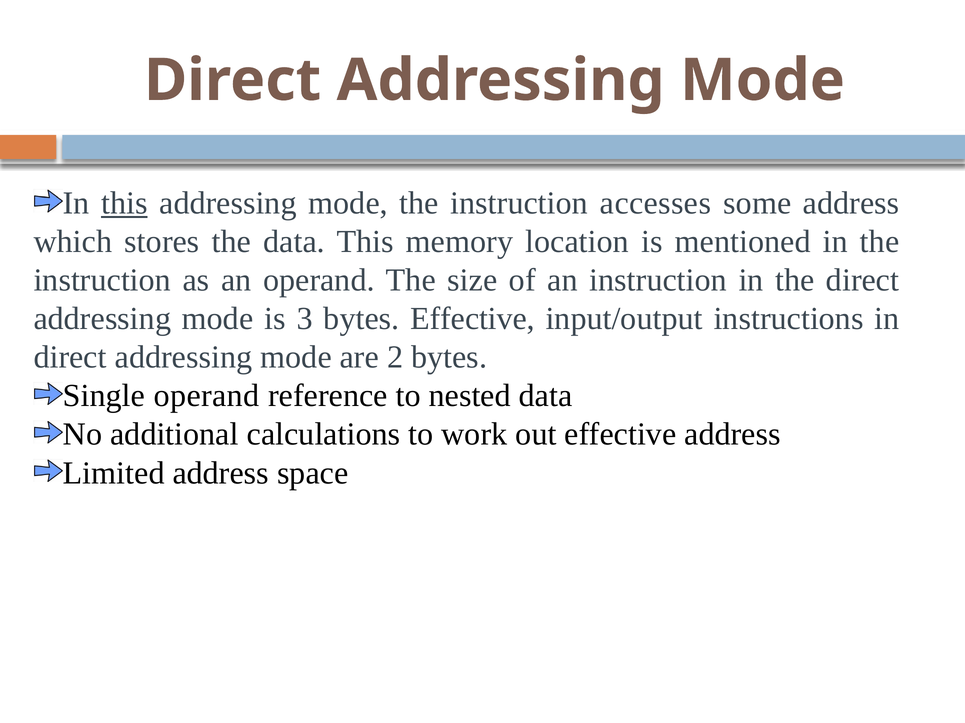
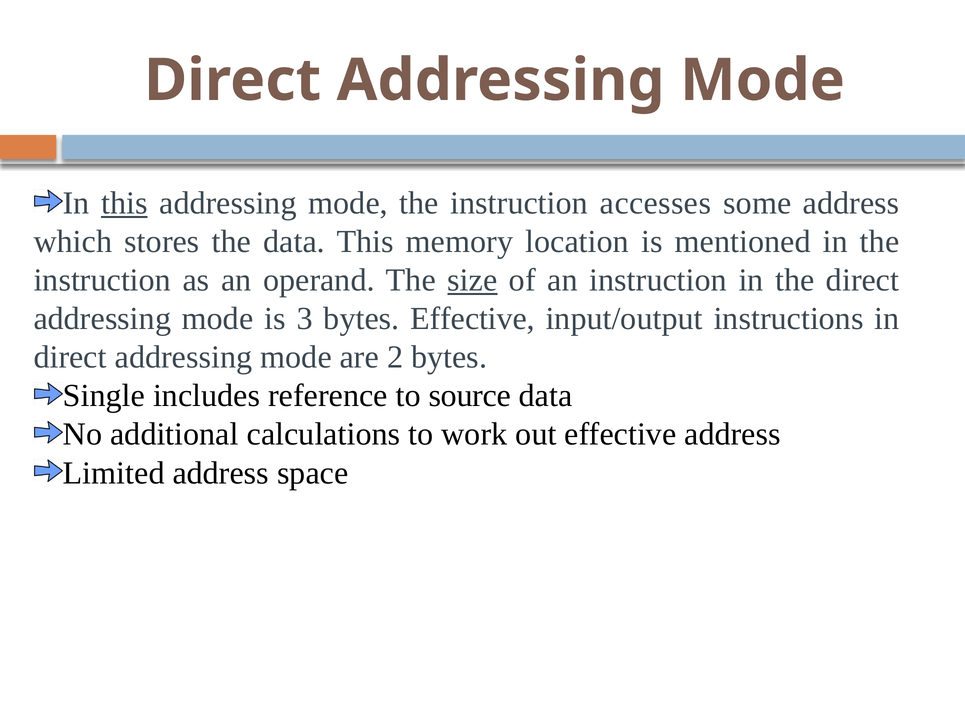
size underline: none -> present (472, 280)
Single operand: operand -> includes (207, 396)
nested: nested -> source (470, 396)
